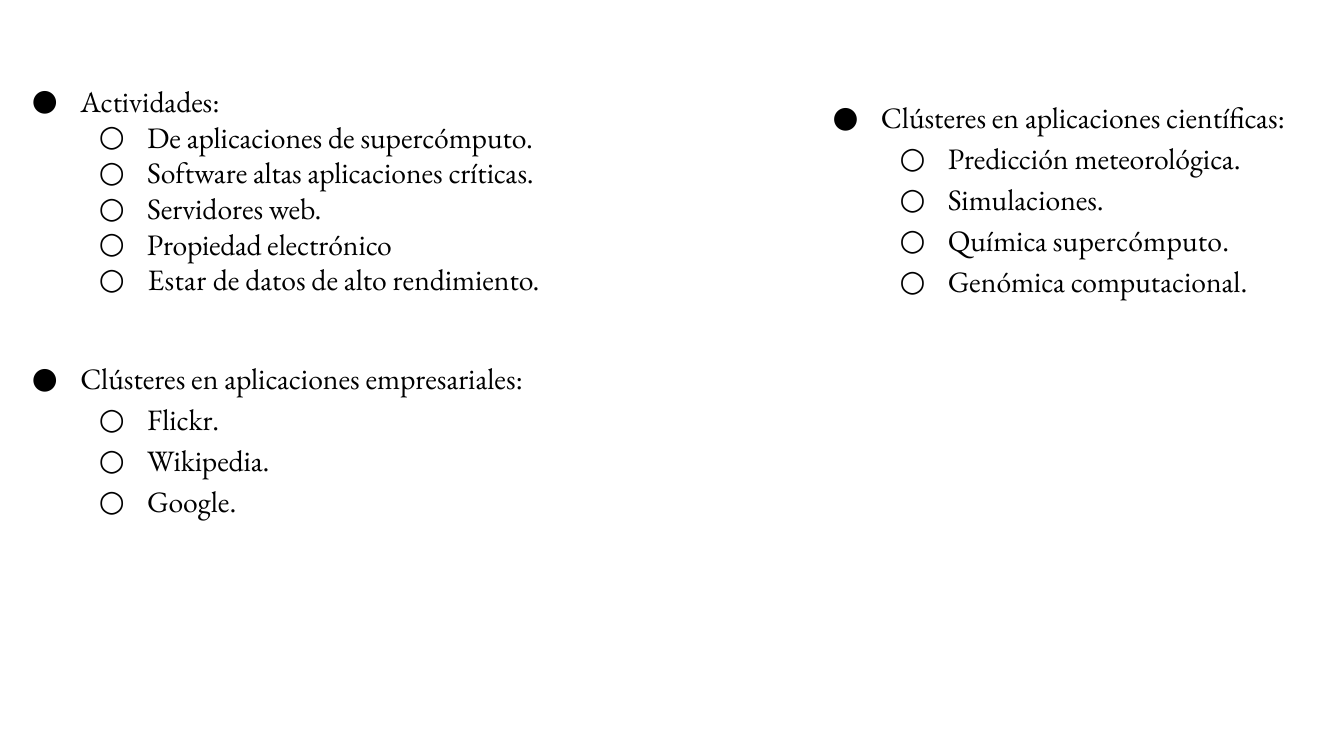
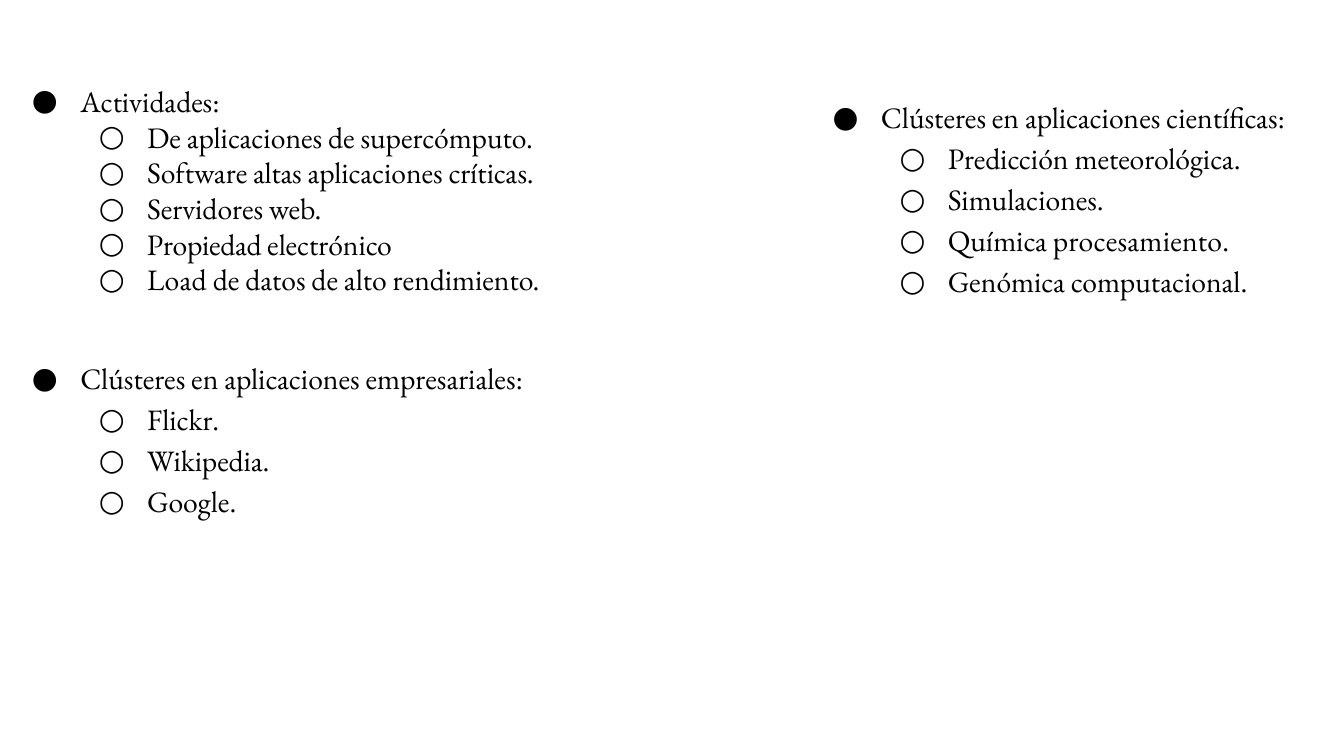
Química supercómputo: supercómputo -> procesamiento (1141, 242)
Estar: Estar -> Load (177, 281)
